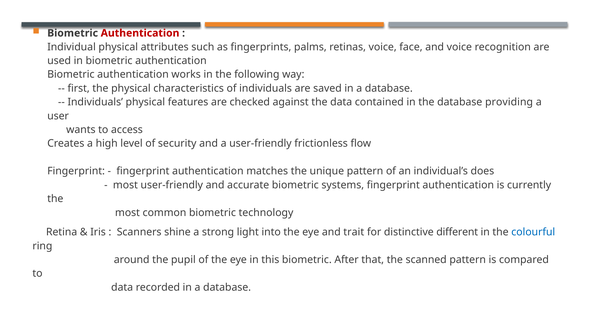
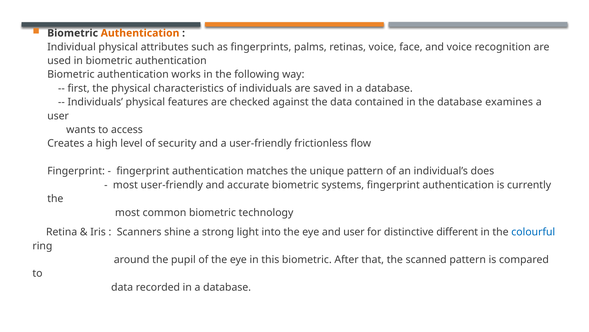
Authentication colour: red -> orange (140, 33)
providing: providing -> examines (509, 102)
and trait: trait -> user (354, 232)
